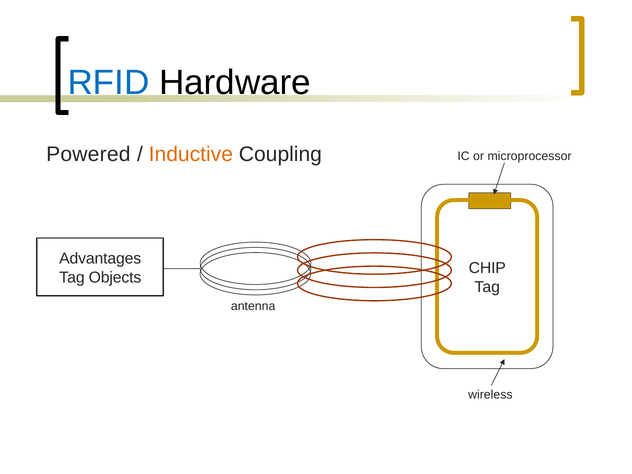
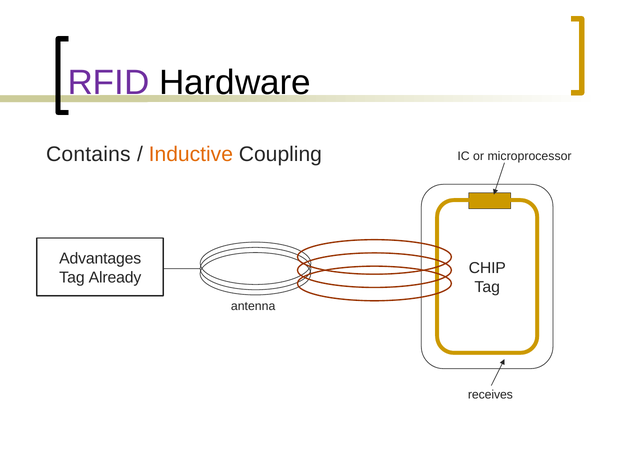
RFID colour: blue -> purple (108, 83)
Powered: Powered -> Contains (88, 154)
Objects: Objects -> Already (115, 278)
wireless: wireless -> receives (490, 395)
